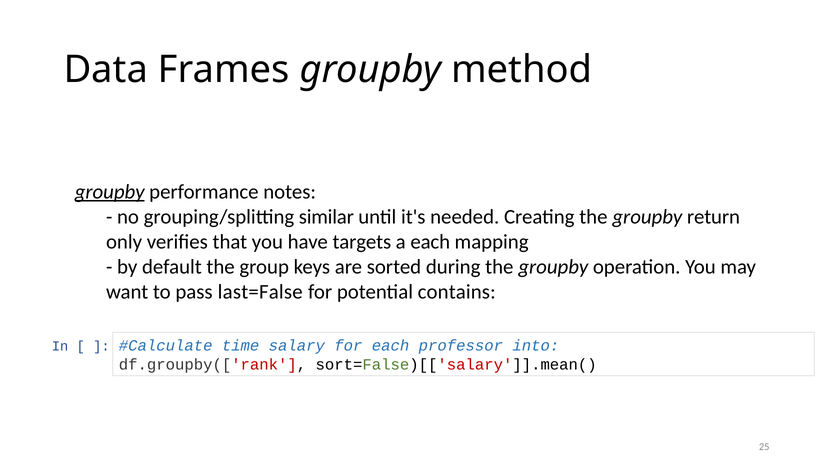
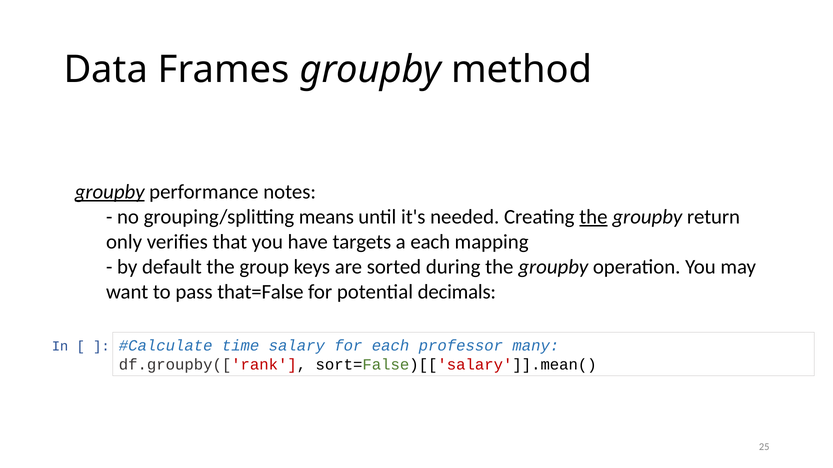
similar: similar -> means (326, 217)
the underline: none -> present (593, 217)
last=False: last=False -> that=False (260, 292)
contains: contains -> decimals (457, 292)
into: into -> many (536, 346)
